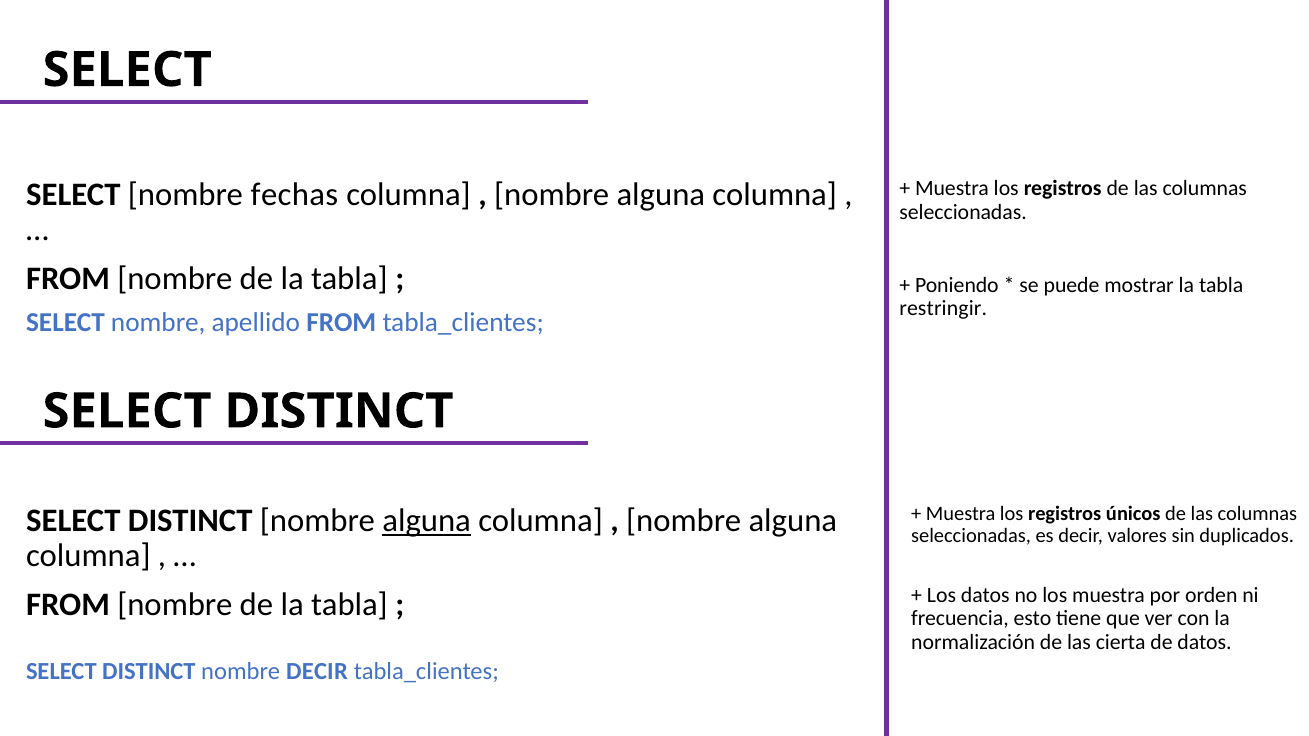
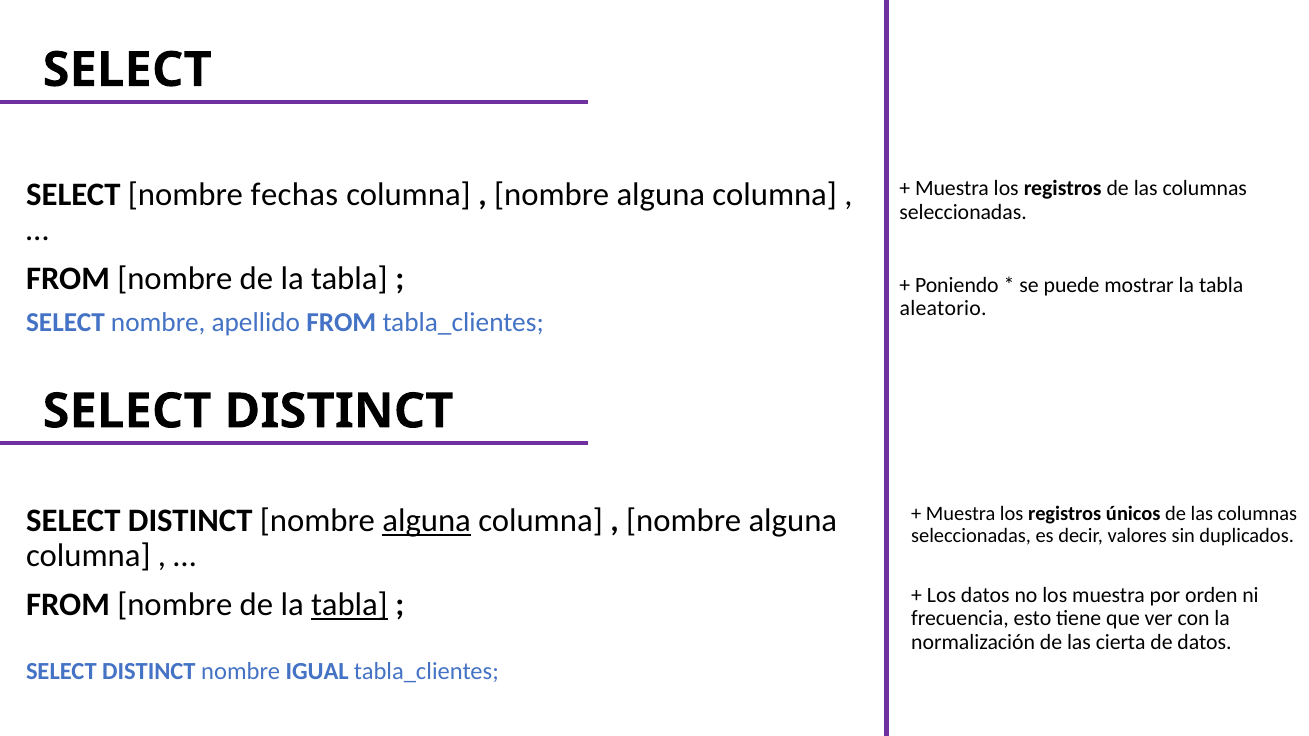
restringir: restringir -> aleatorio (943, 308)
tabla underline: none -> present (349, 605)
nombre DECIR: DECIR -> IGUAL (317, 672)
